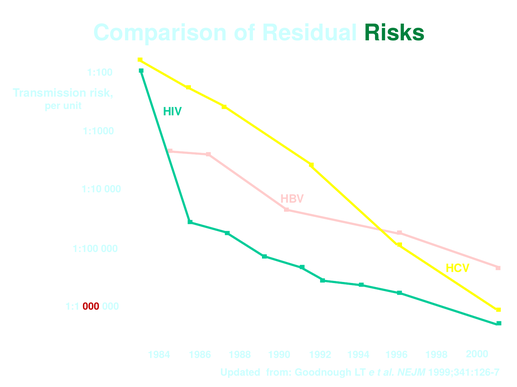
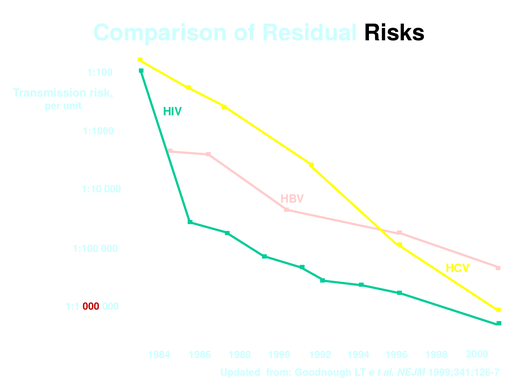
Risks colour: green -> black (395, 33)
